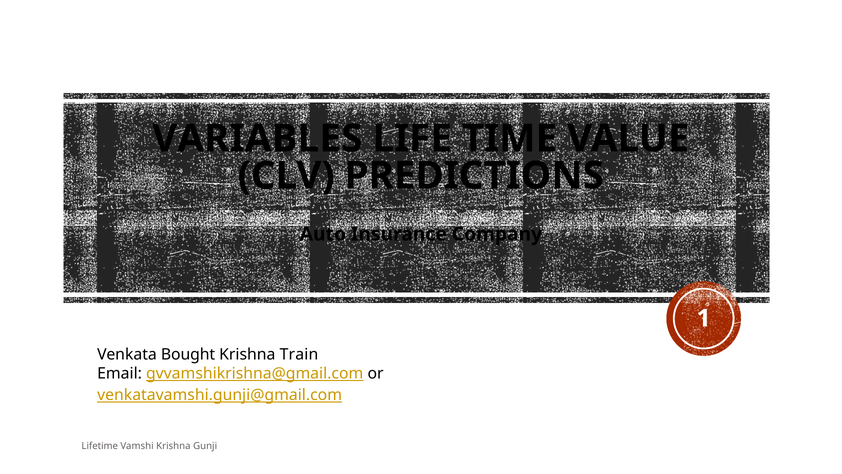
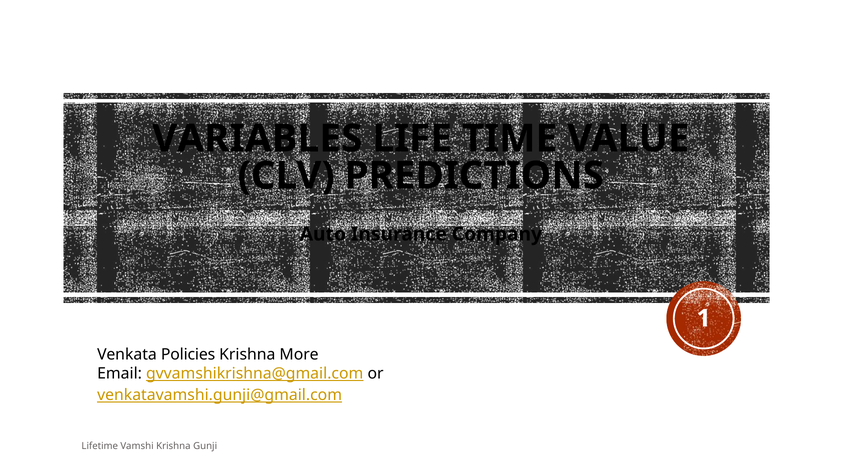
Bought: Bought -> Policies (188, 354)
Train: Train -> More (299, 354)
